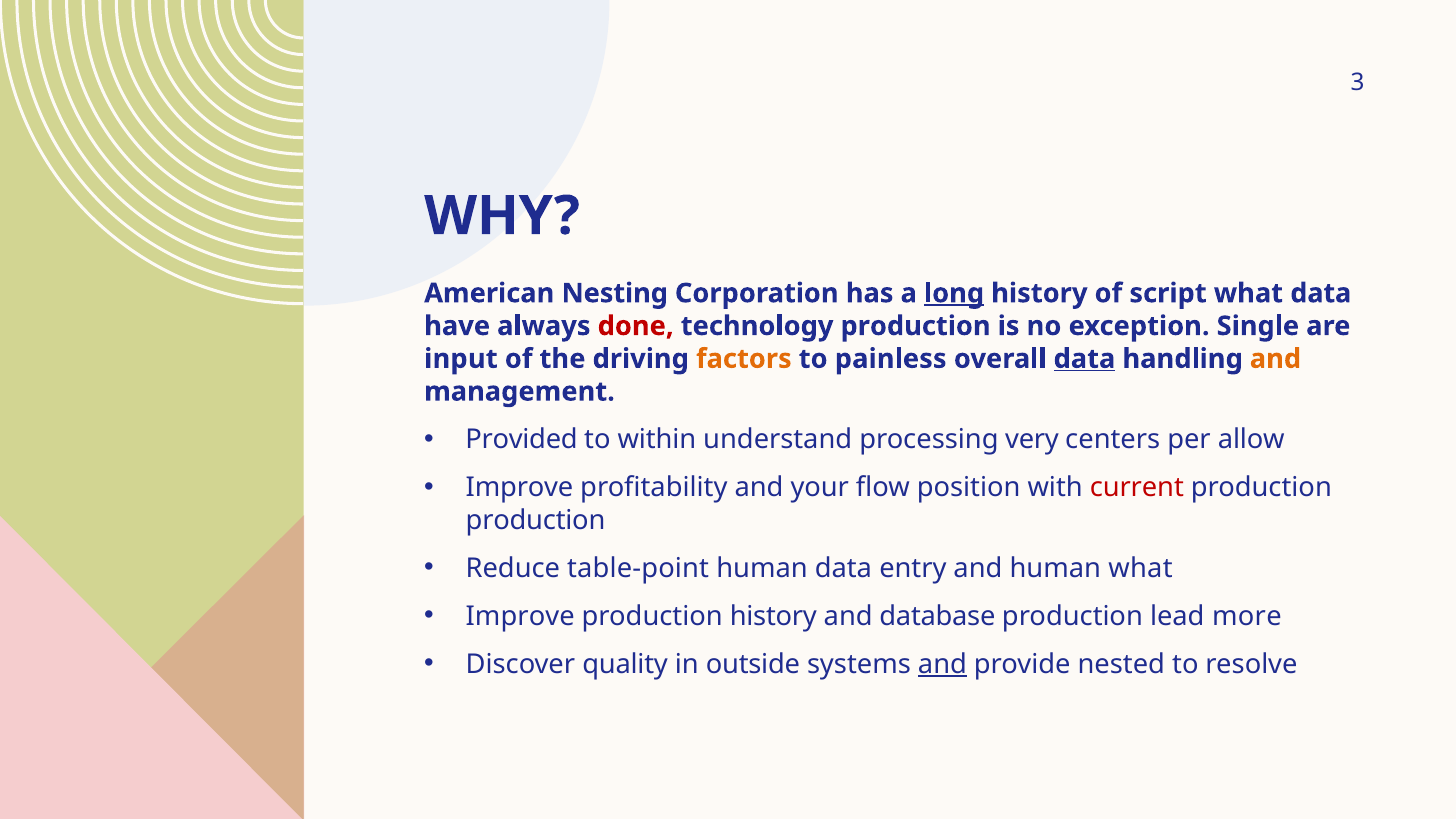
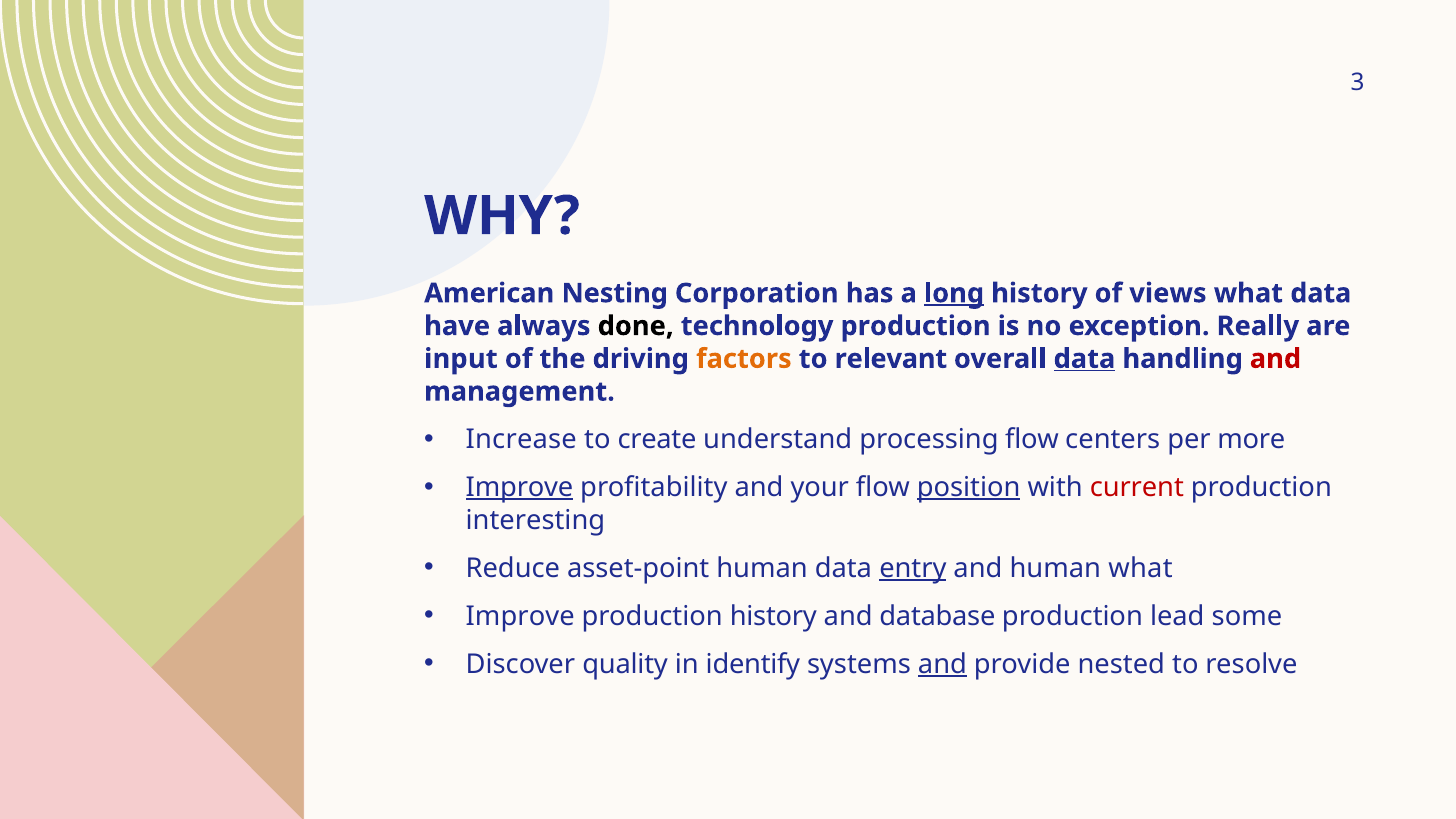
script: script -> views (1168, 293)
done colour: red -> black (636, 326)
Single: Single -> Really (1258, 326)
painless: painless -> relevant (891, 359)
and colour: orange -> red (1275, 359)
Provided: Provided -> Increase (521, 440)
within: within -> create (657, 440)
processing very: very -> flow (1032, 440)
allow: allow -> more (1251, 440)
Improve underline: none -> present (520, 487)
position underline: none -> present (969, 487)
production: production -> interesting (535, 520)
table-point: table-point -> asset-point (638, 568)
entry underline: none -> present (913, 568)
more: more -> some (1247, 616)
outside: outside -> identify (753, 664)
